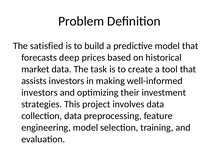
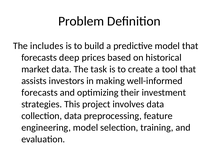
satisfied: satisfied -> includes (47, 46)
investors: investors -> forecasts (40, 93)
